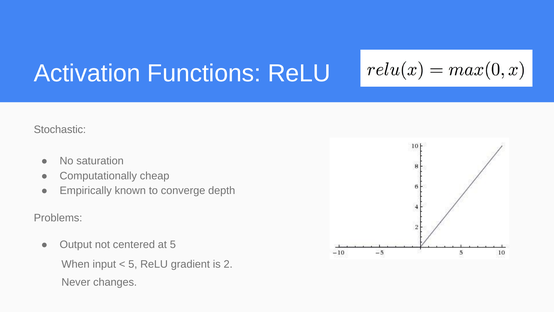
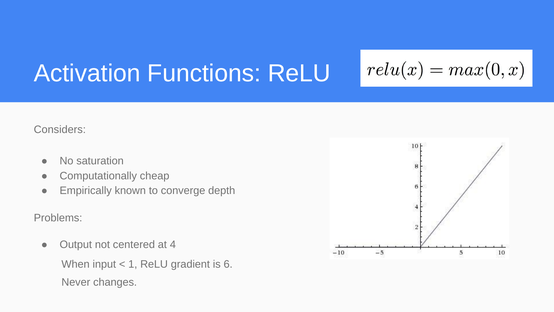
Stochastic: Stochastic -> Considers (60, 129)
at 5: 5 -> 4 (173, 244)
5: 5 -> 1 (133, 264)
2: 2 -> 6 (228, 264)
